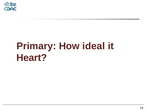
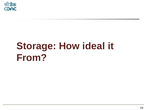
Primary: Primary -> Storage (36, 46)
Heart: Heart -> From (32, 58)
